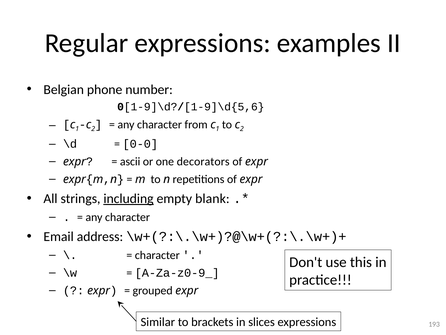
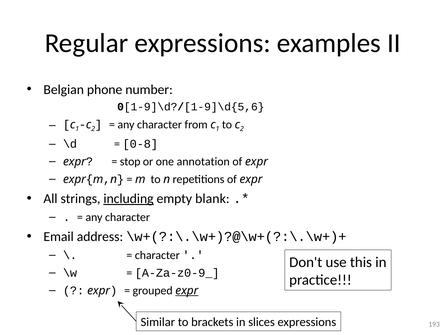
0-0: 0-0 -> 0-8 (140, 144)
ascii: ascii -> stop (130, 161)
decorators: decorators -> annotation (203, 161)
expr underline: none -> present (187, 290)
